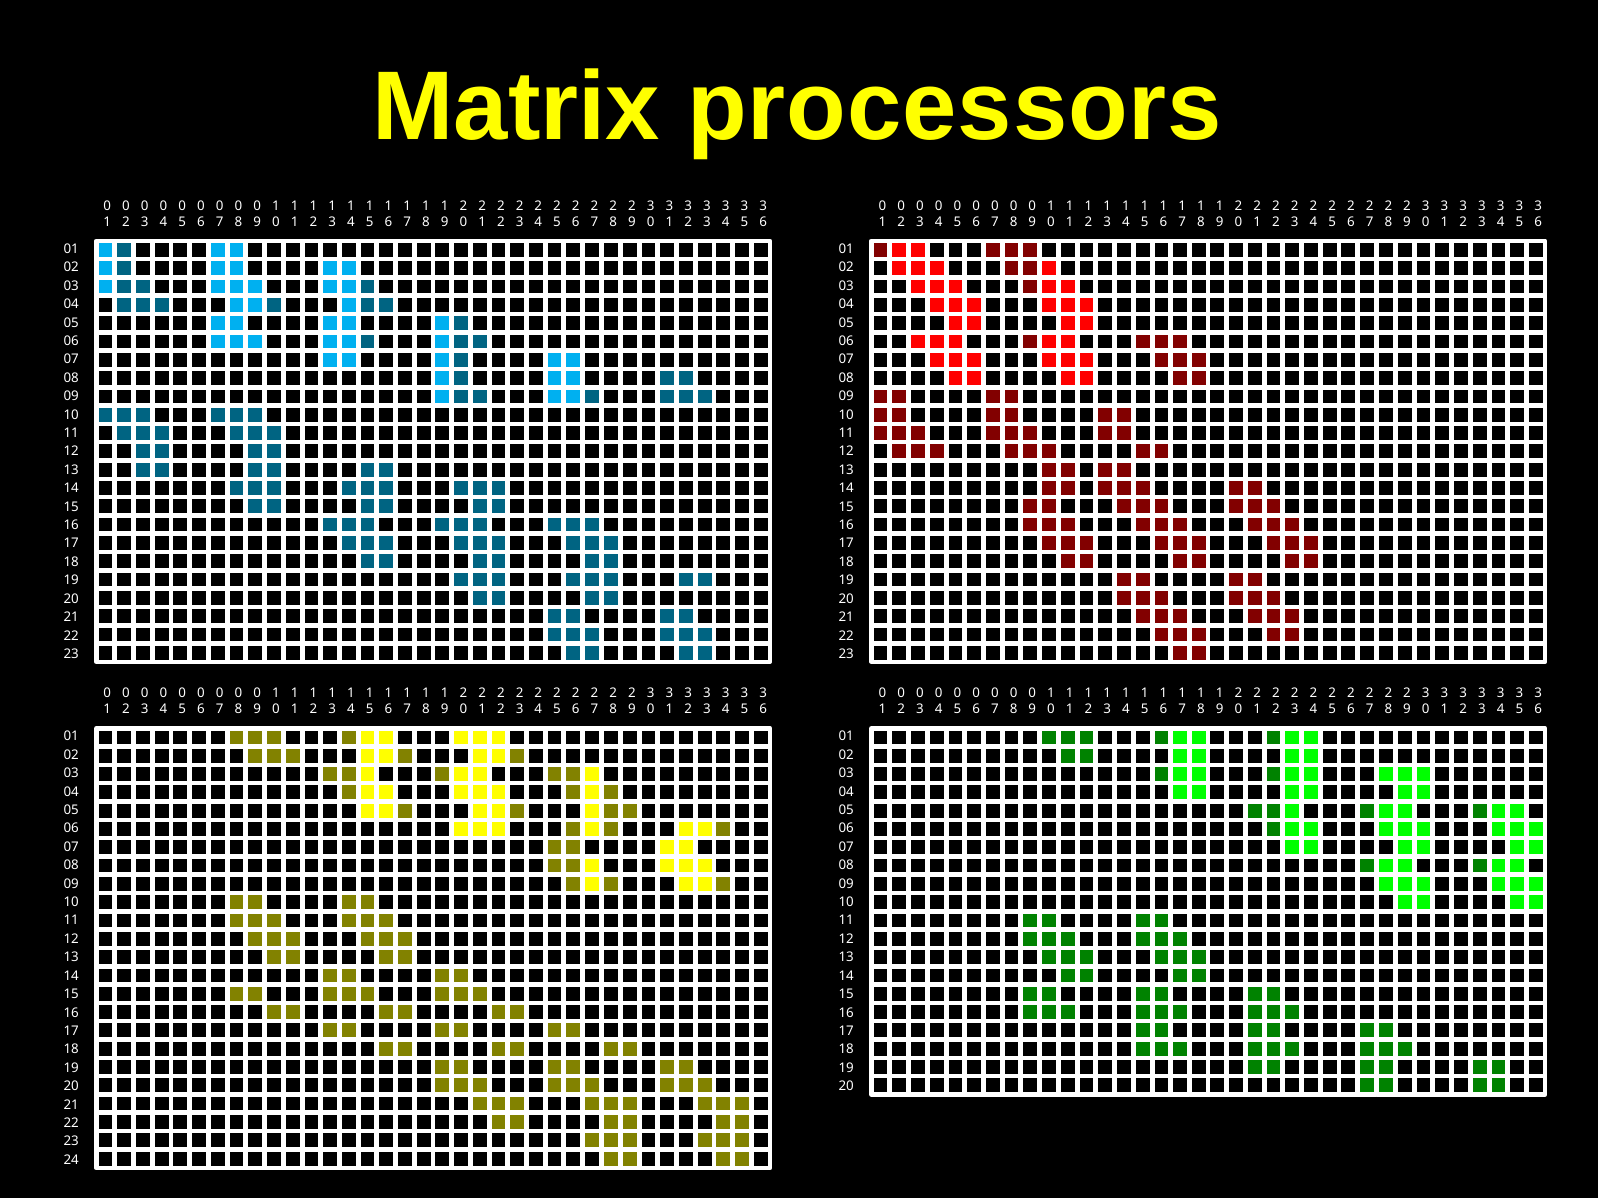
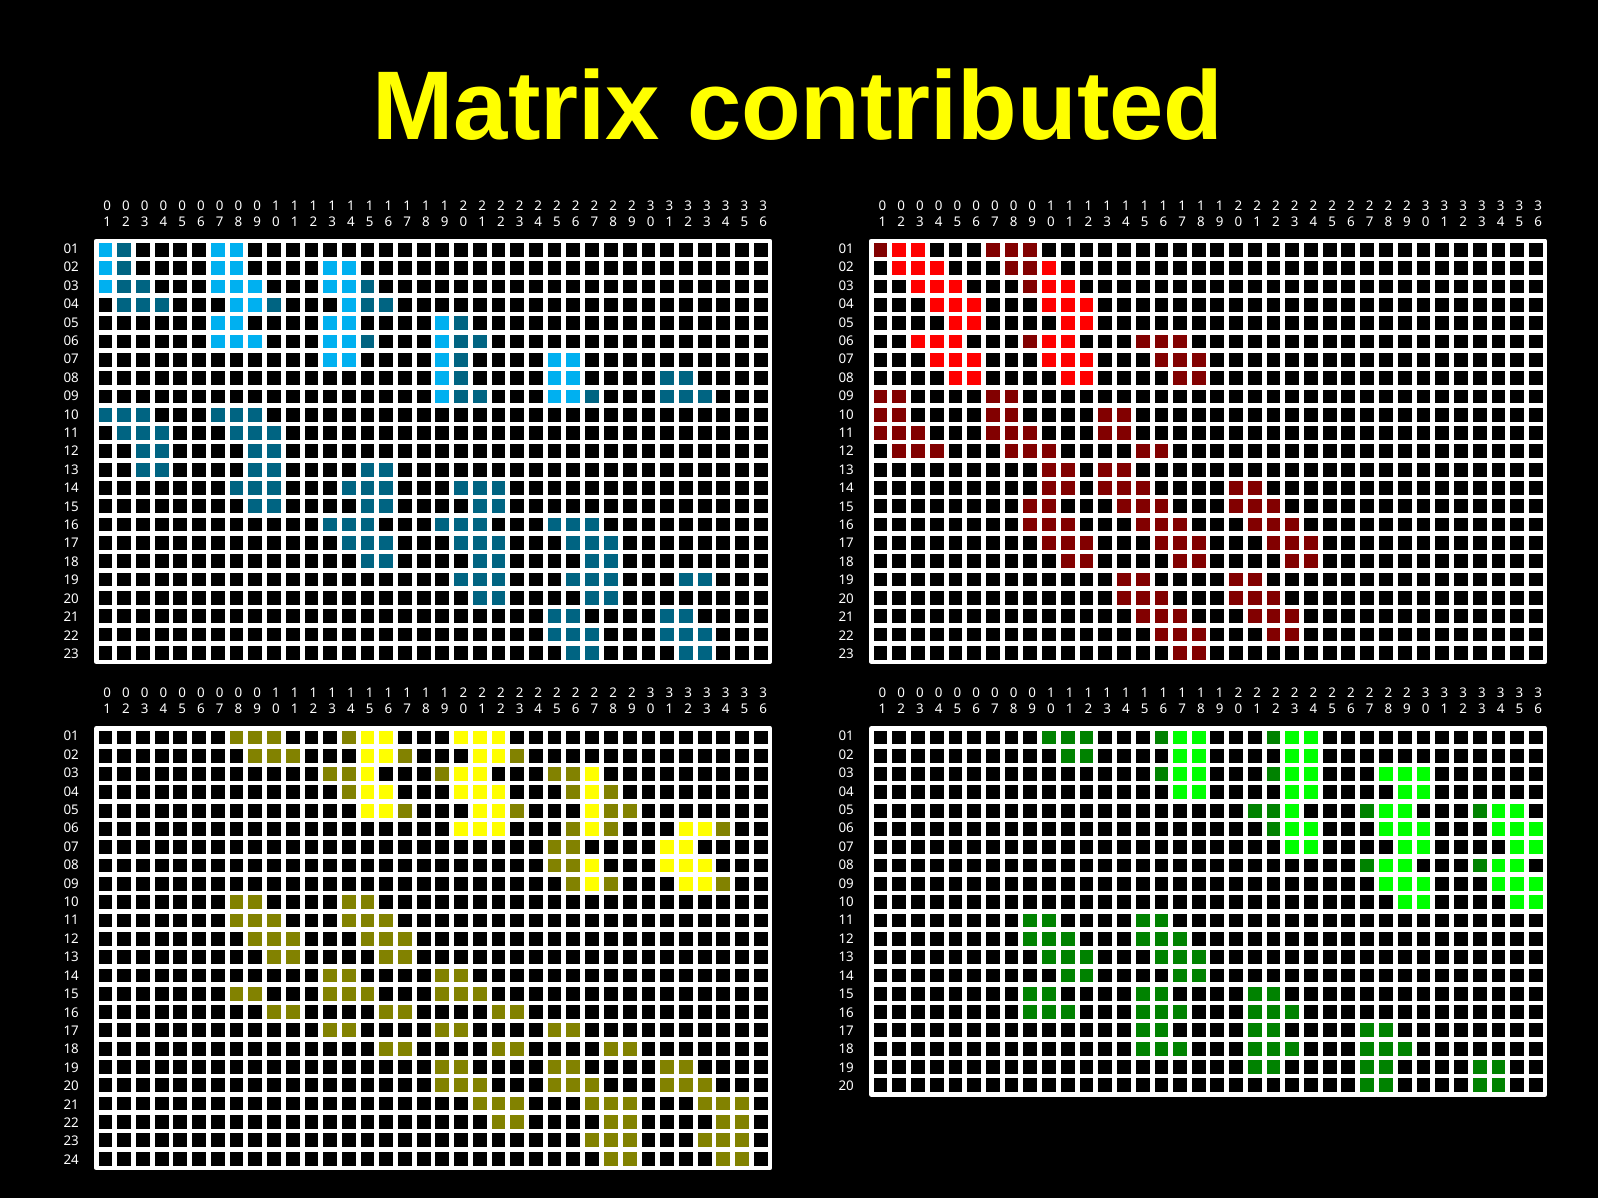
processors: processors -> contributed (955, 108)
